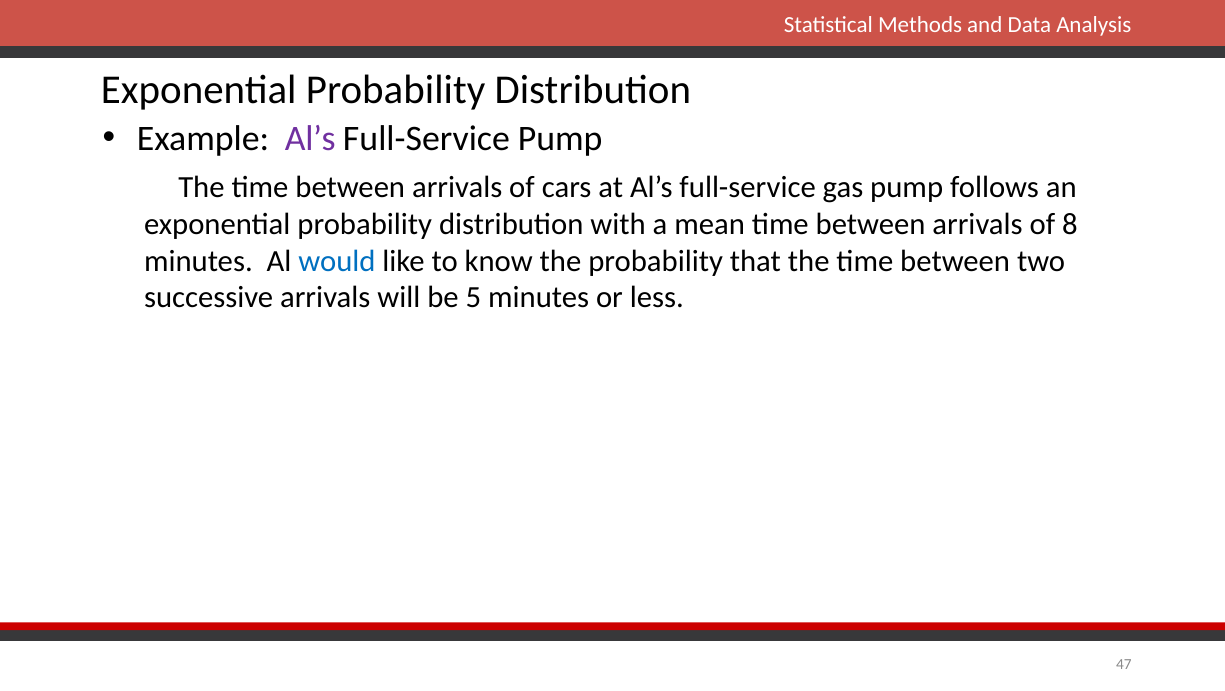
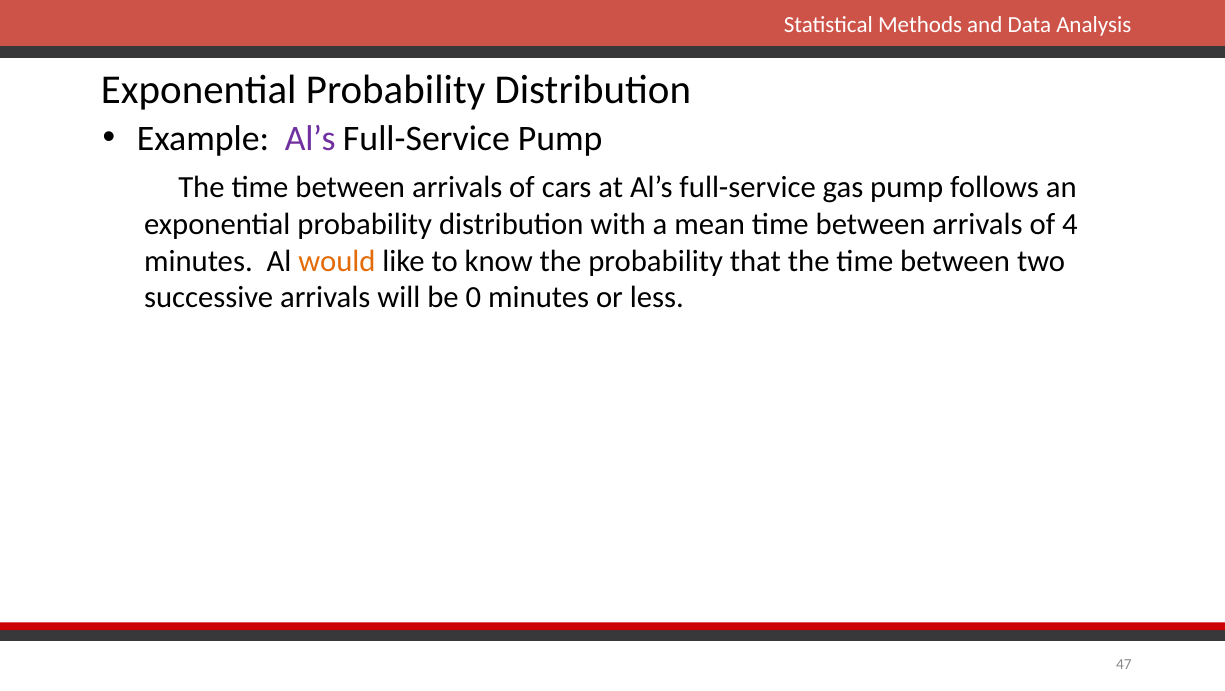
8: 8 -> 4 (1070, 224)
would colour: blue -> orange (337, 261)
5: 5 -> 0 (473, 298)
